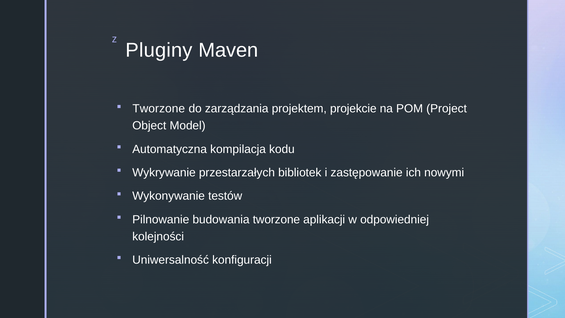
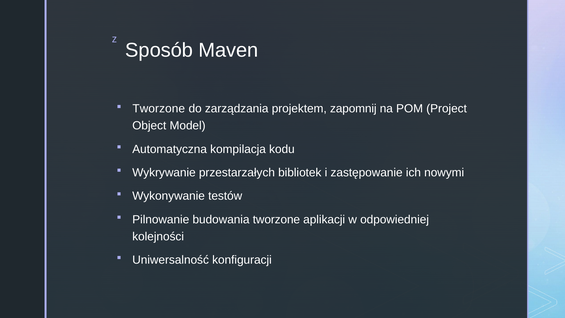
Pluginy: Pluginy -> Sposób (159, 50)
projekcie: projekcie -> zapomnij (353, 109)
